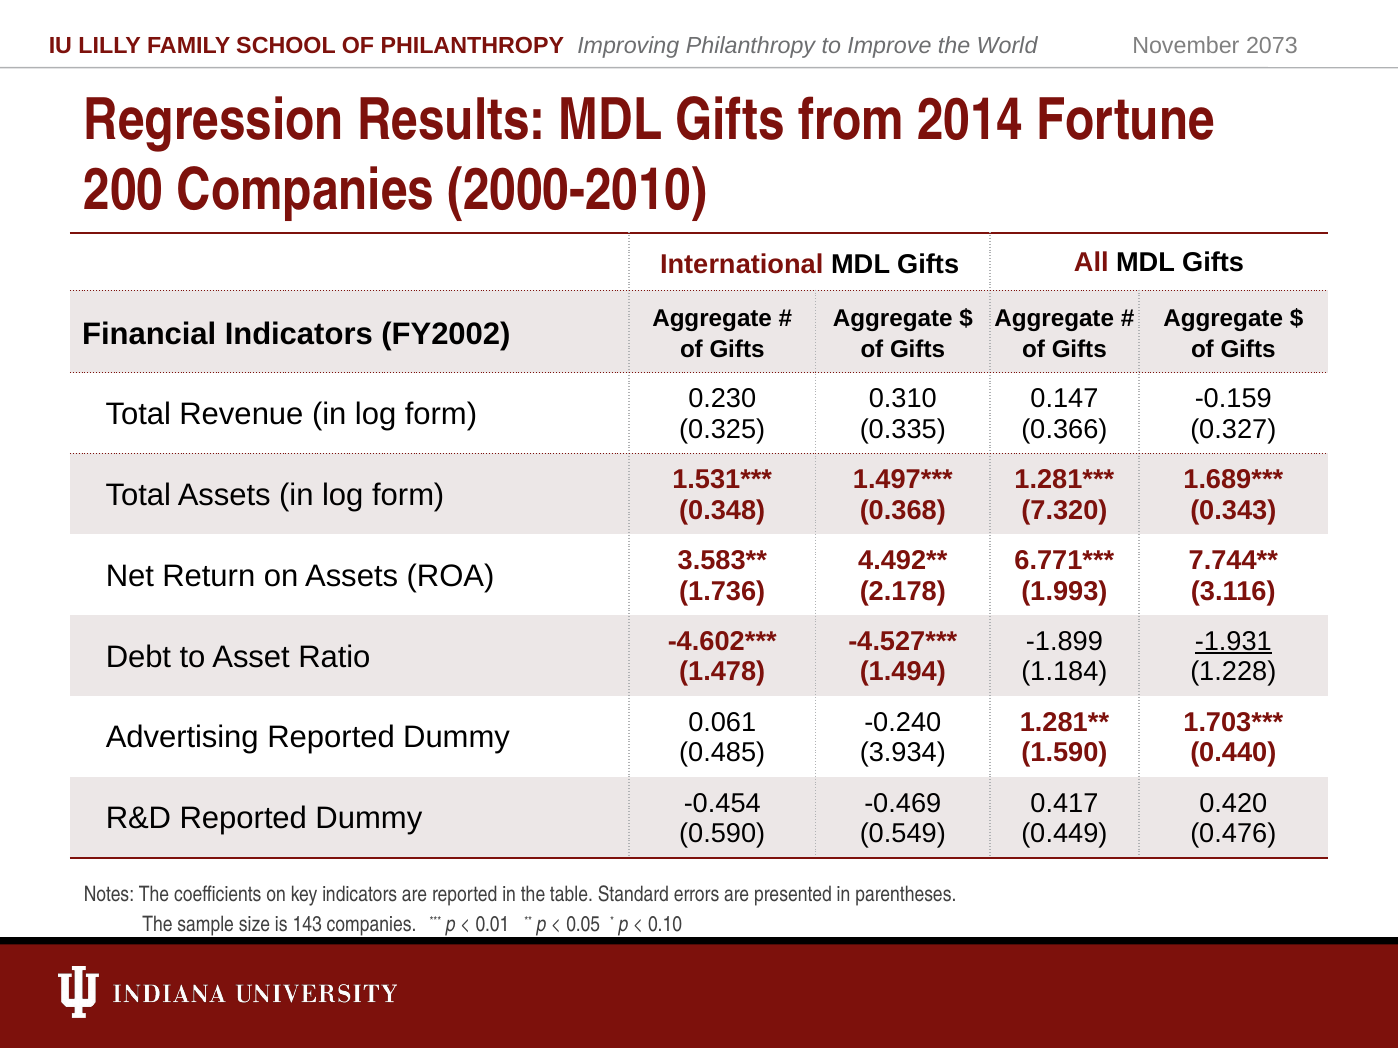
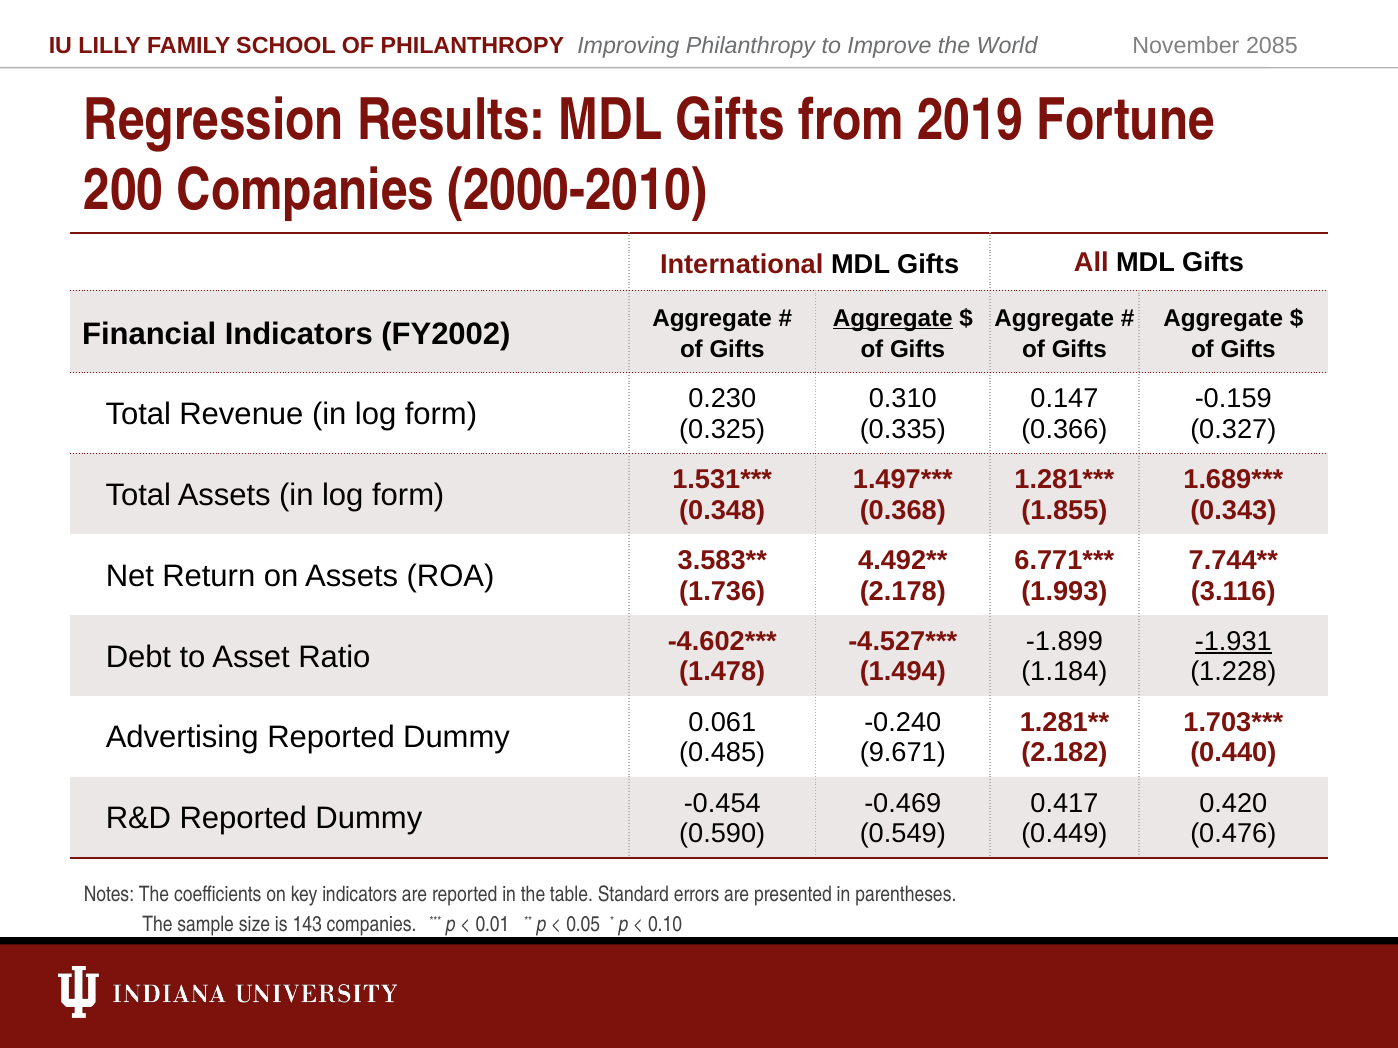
2073: 2073 -> 2085 (1272, 46)
2014: 2014 -> 2019 (970, 121)
Aggregate underline: none -> present (893, 318)
7.320: 7.320 -> 1.855 (1064, 510)
3.934: 3.934 -> 9.671 (903, 753)
1.590: 1.590 -> 2.182 (1064, 753)
